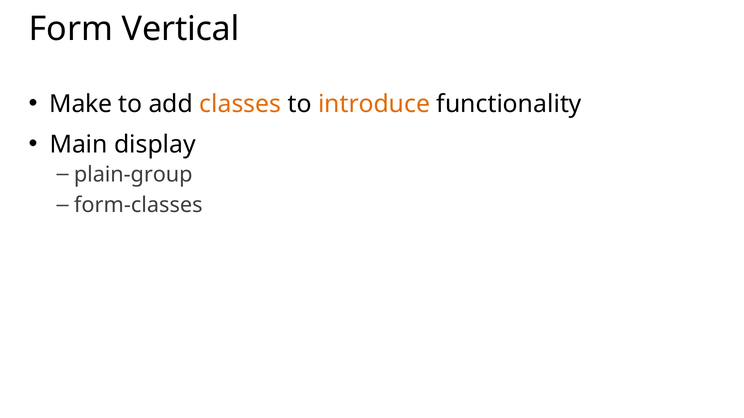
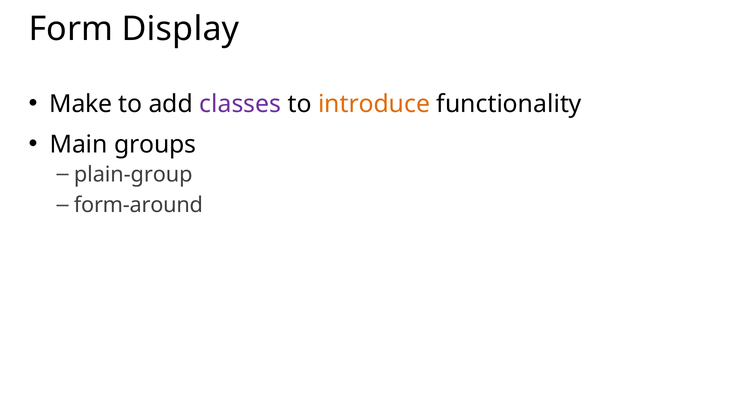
Vertical: Vertical -> Display (181, 29)
classes colour: orange -> purple (240, 104)
display: display -> groups (155, 145)
form-classes: form-classes -> form-around (138, 205)
